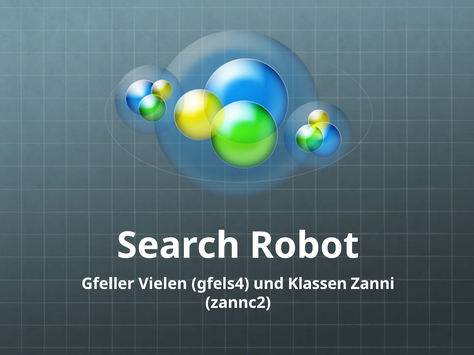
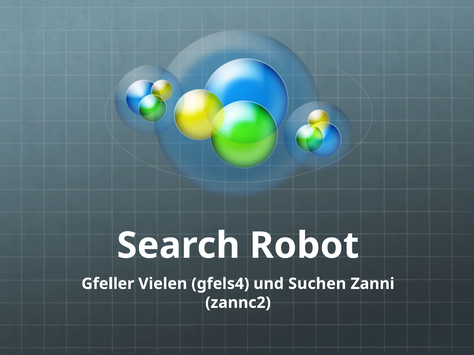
Klassen: Klassen -> Suchen (317, 284)
